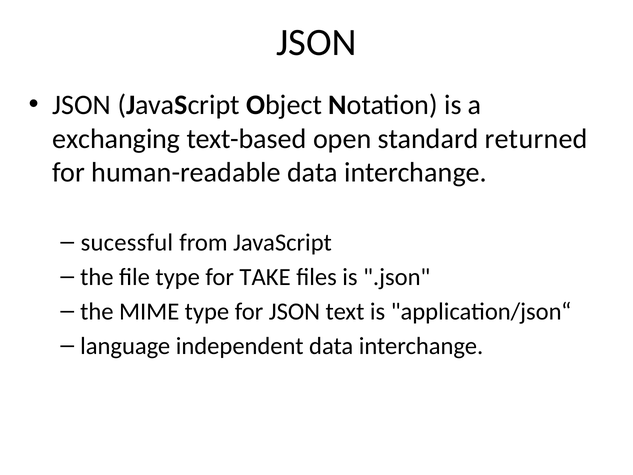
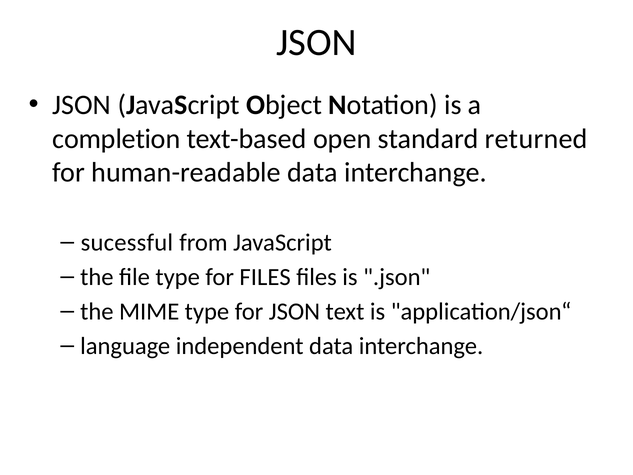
exchanging: exchanging -> completion (116, 139)
for TAKE: TAKE -> FILES (265, 277)
